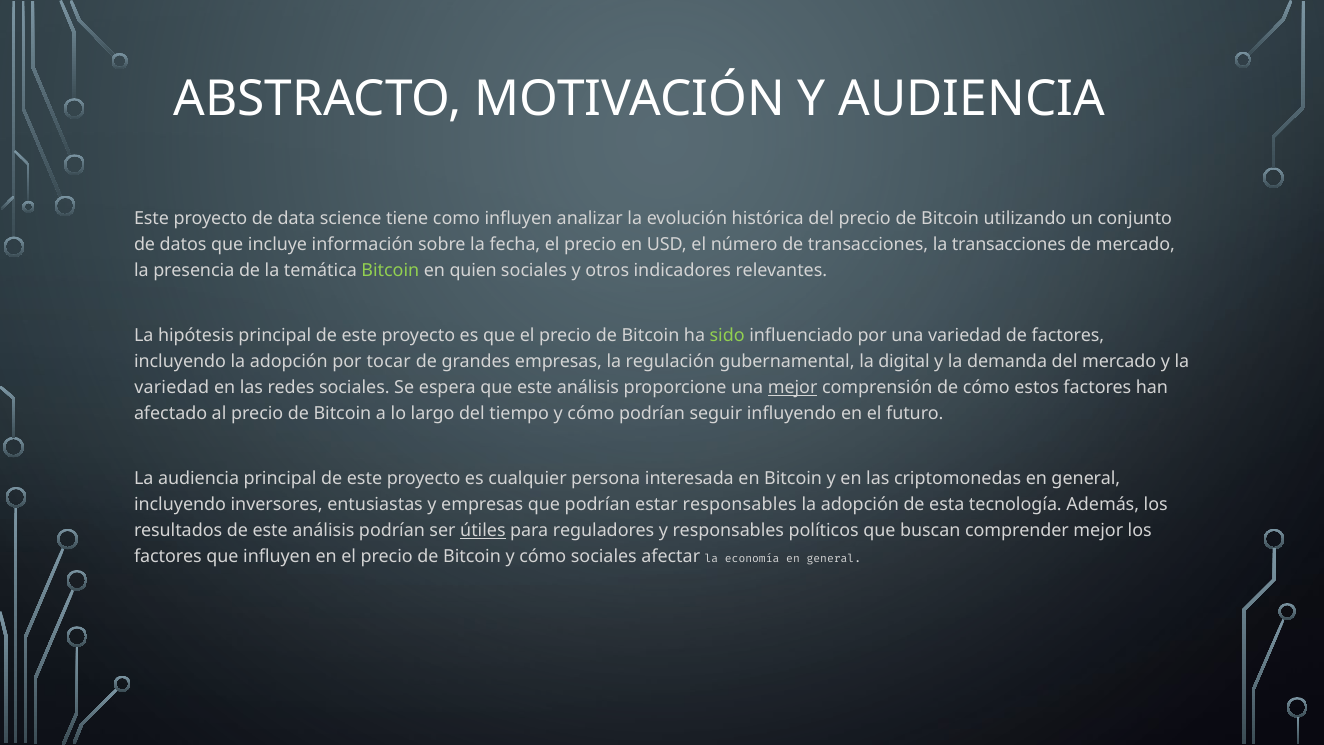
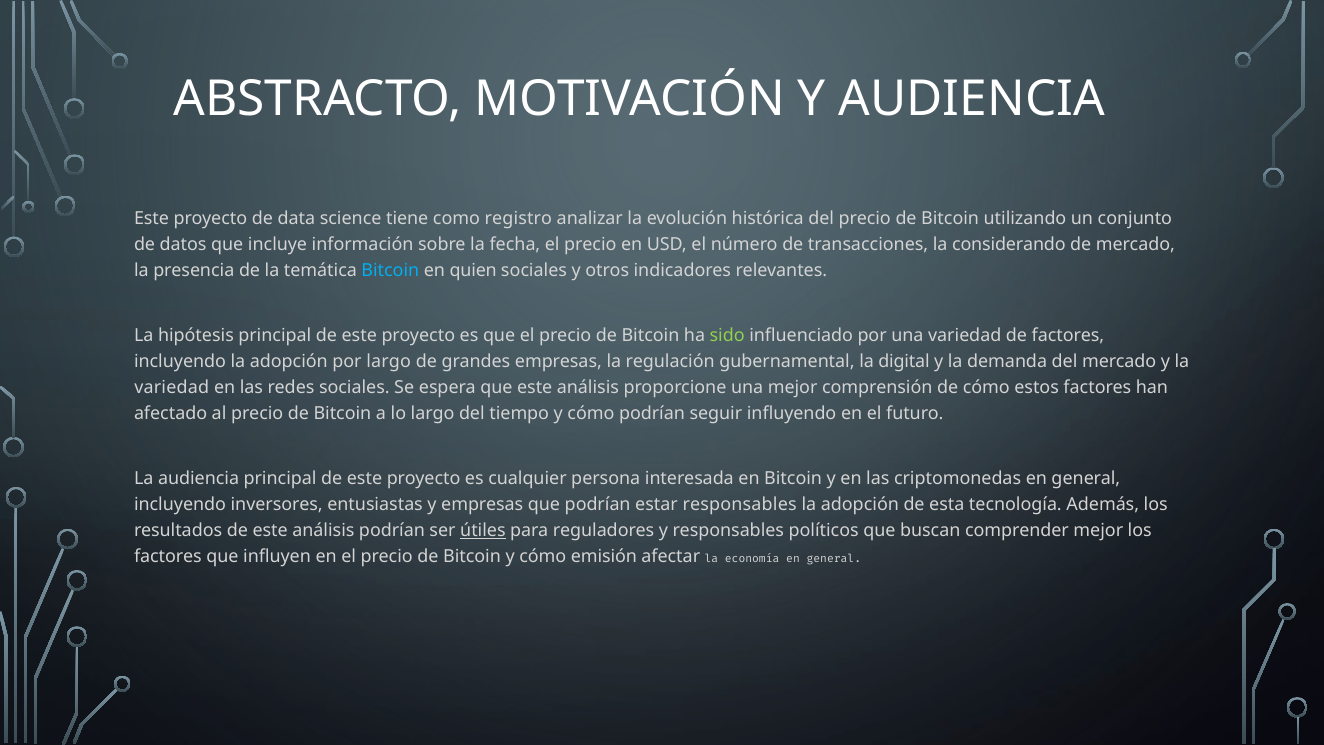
como influyen: influyen -> registro (518, 218)
la transacciones: transacciones -> considerando (1009, 244)
Bitcoin colour: light green -> light blue (390, 270)
por tocar: tocar -> largo (389, 361)
mejor underline: present -> none (793, 387)
cómo sociales: sociales -> emisión (604, 556)
